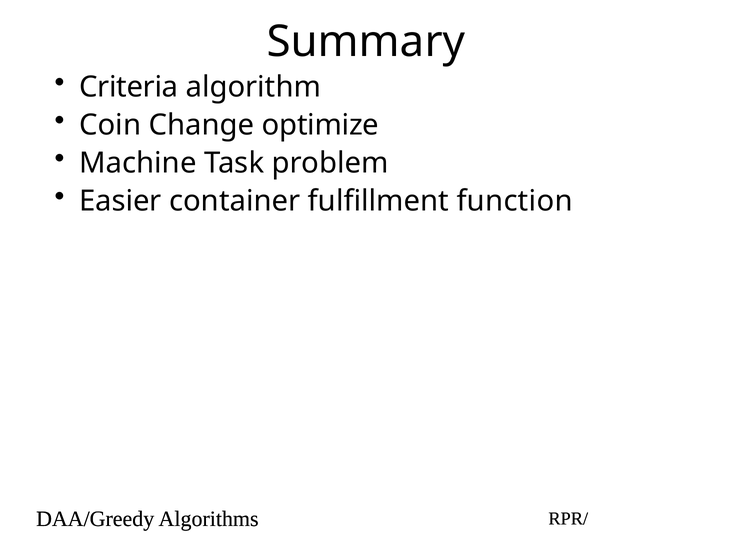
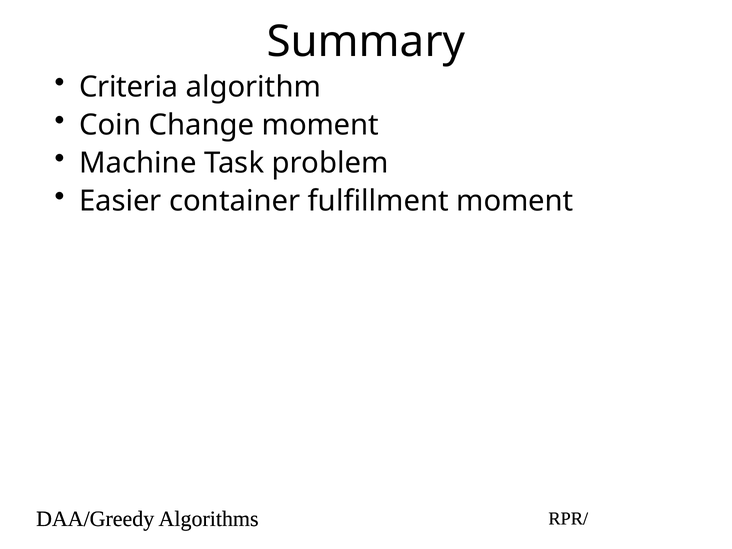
Change optimize: optimize -> moment (320, 125)
fulfillment function: function -> moment (515, 201)
